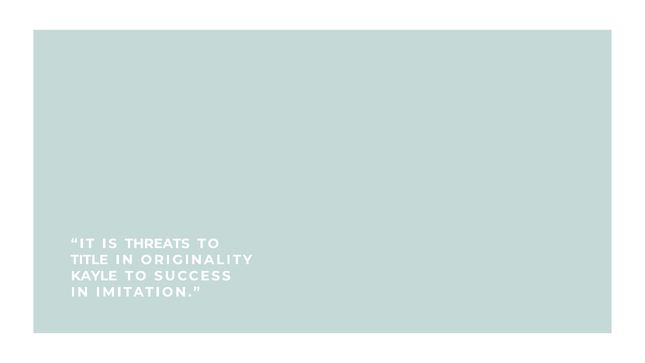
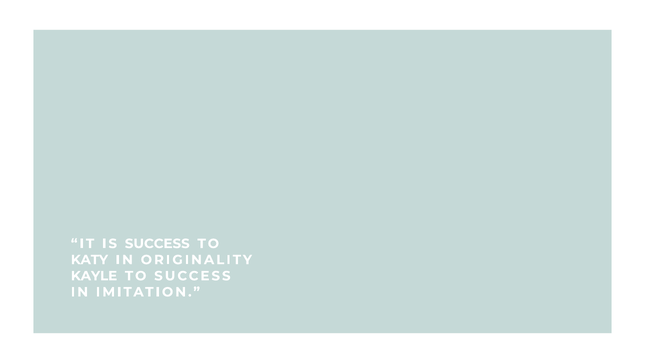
IS THREATS: THREATS -> SUCCESS (157, 244)
TITLE: TITLE -> KATY (89, 260)
